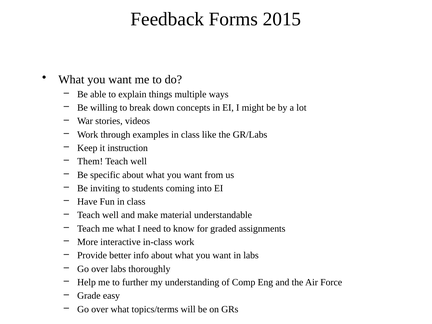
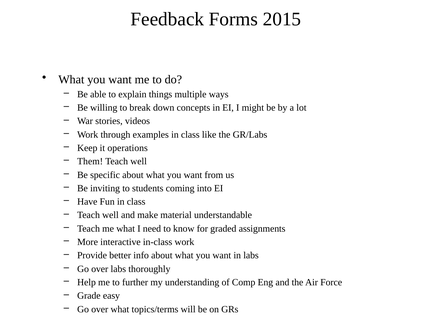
instruction: instruction -> operations (128, 148)
